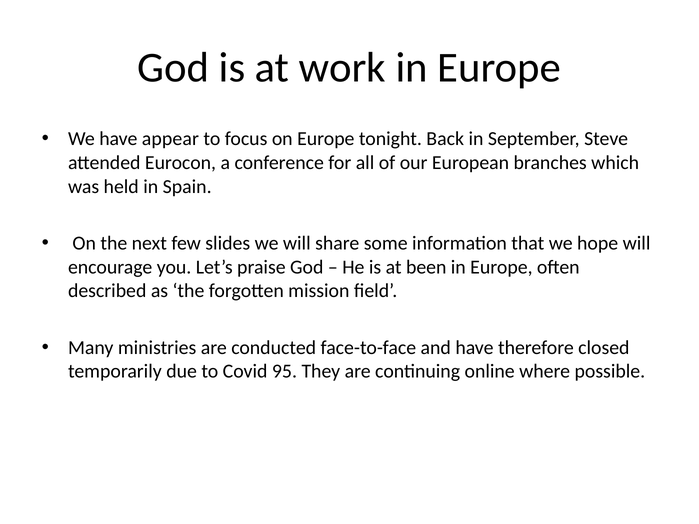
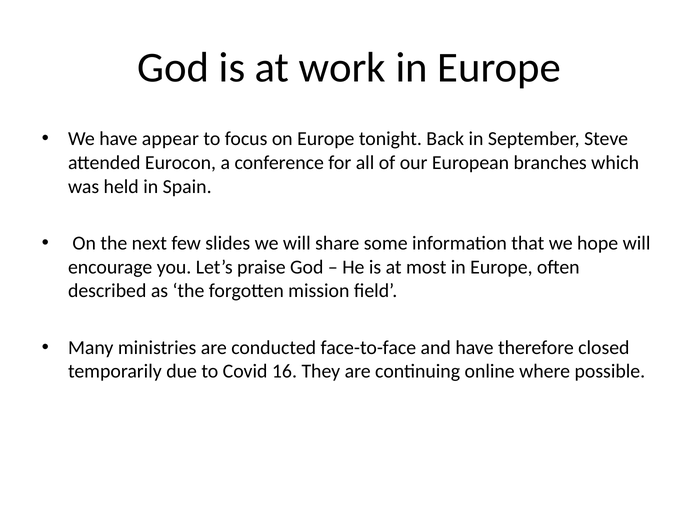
been: been -> most (426, 267)
95: 95 -> 16 (284, 372)
